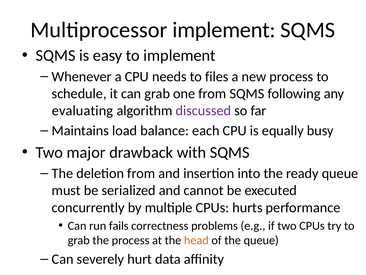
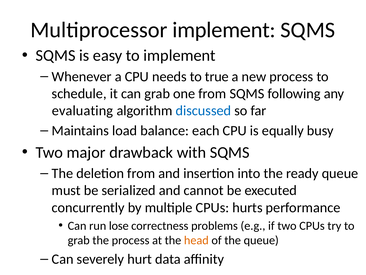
files: files -> true (217, 76)
discussed colour: purple -> blue (203, 111)
fails: fails -> lose (119, 225)
